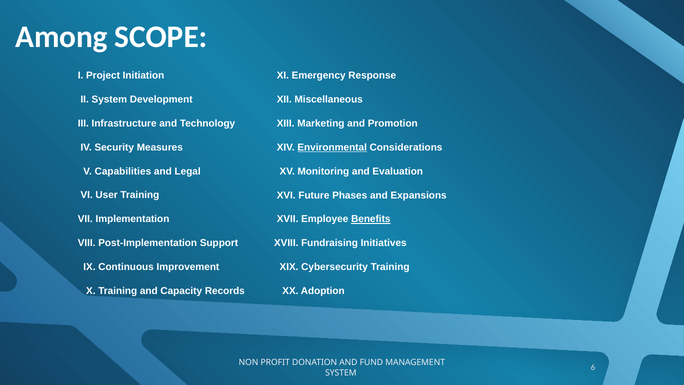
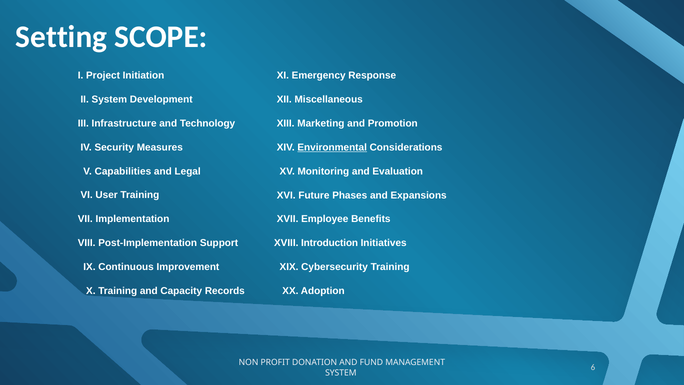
Among: Among -> Setting (61, 37)
Benefits underline: present -> none (371, 219)
Fundraising: Fundraising -> Introduction (330, 243)
